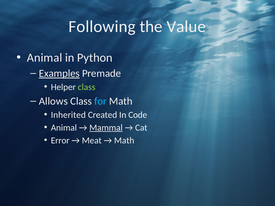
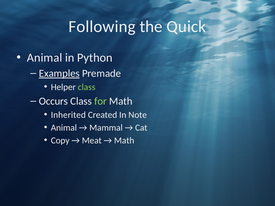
Value: Value -> Quick (186, 27)
Allows: Allows -> Occurs (53, 101)
for colour: light blue -> light green (101, 101)
Code: Code -> Note (138, 115)
Mammal underline: present -> none (106, 128)
Error: Error -> Copy (60, 141)
